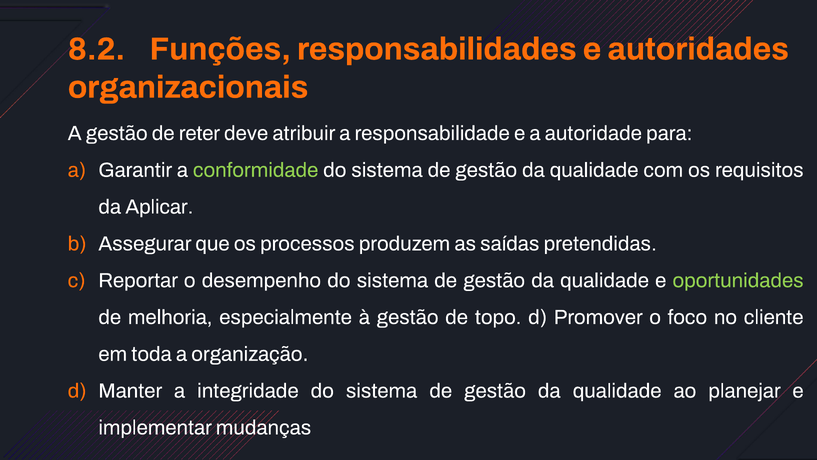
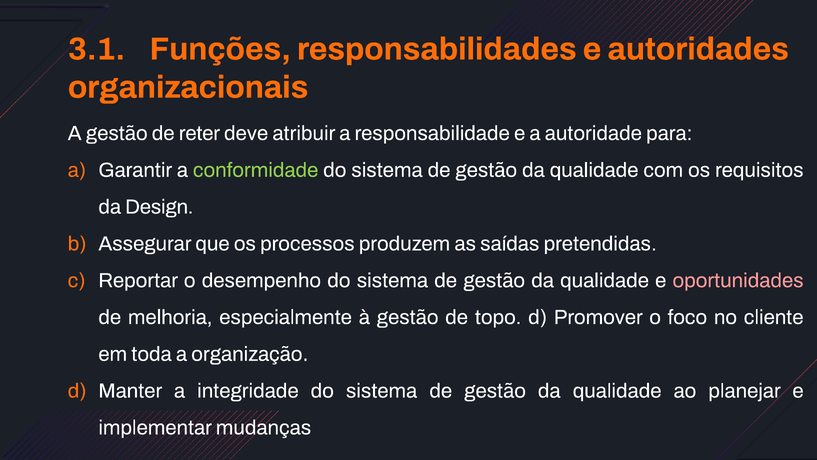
8.2: 8.2 -> 3.1 (97, 49)
Aplicar: Aplicar -> Design (159, 207)
oportunidades colour: light green -> pink (738, 280)
